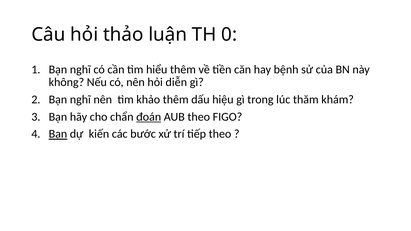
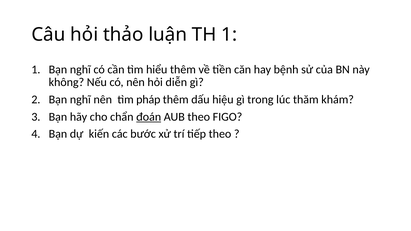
TH 0: 0 -> 1 (229, 35)
khảo: khảo -> pháp (148, 100)
Bạn underline: present -> none (58, 134)
